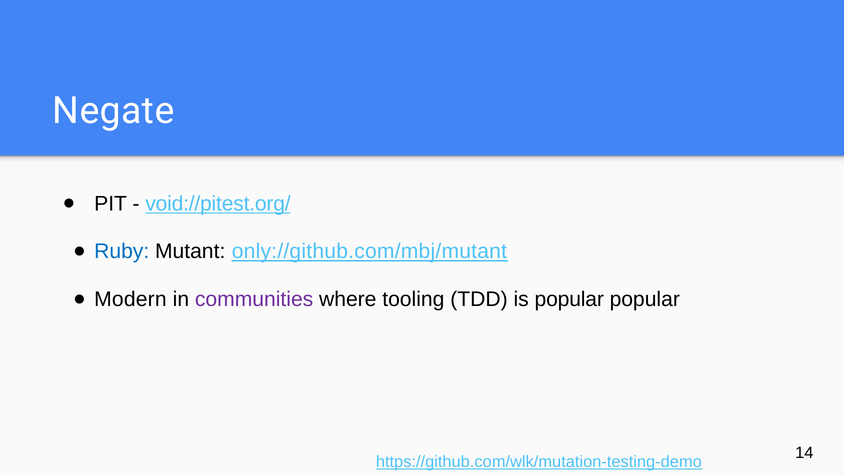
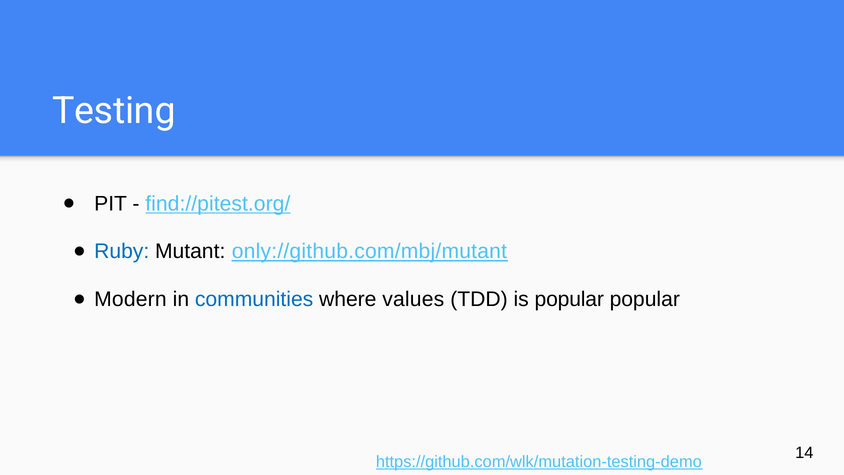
Negate: Negate -> Testing (114, 111)
void://pitest.org/: void://pitest.org/ -> find://pitest.org/ (218, 204)
communities colour: purple -> blue (254, 299)
tooling: tooling -> values (413, 299)
